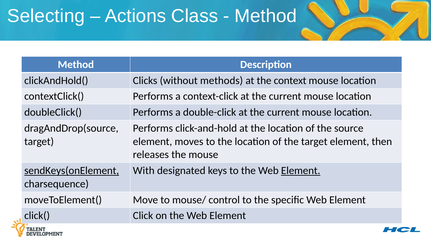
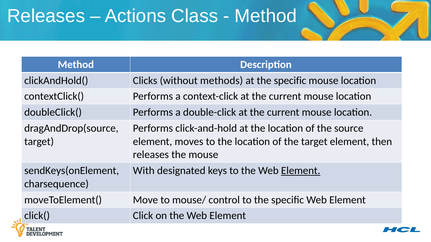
Selecting: Selecting -> Releases (46, 16)
at the context: context -> specific (290, 81)
sendKeys(onElement underline: present -> none (72, 171)
